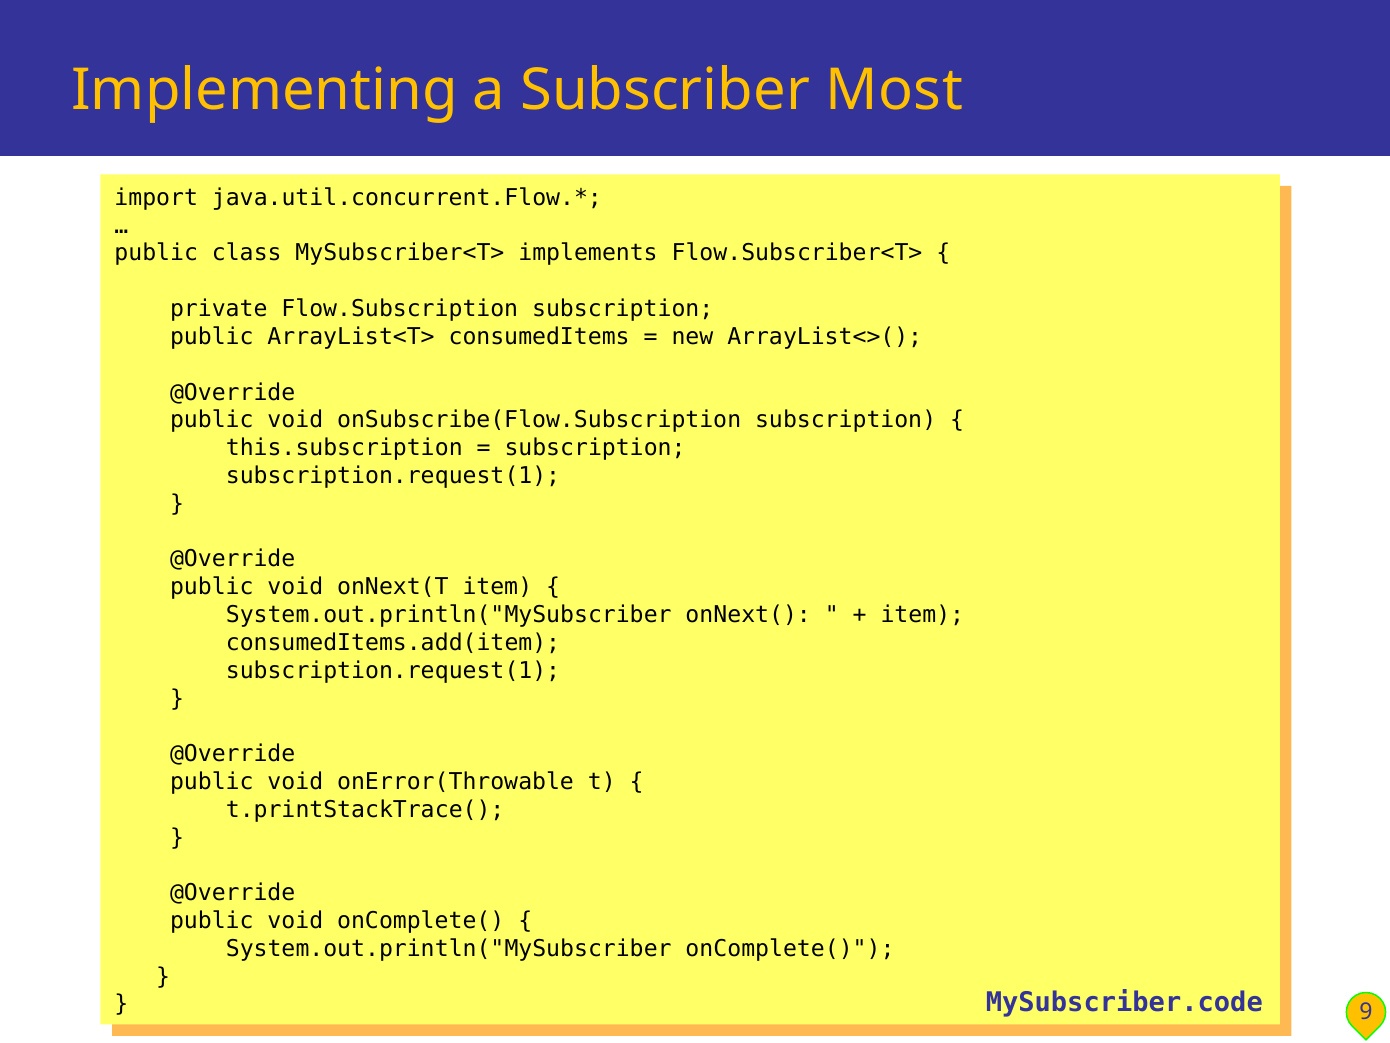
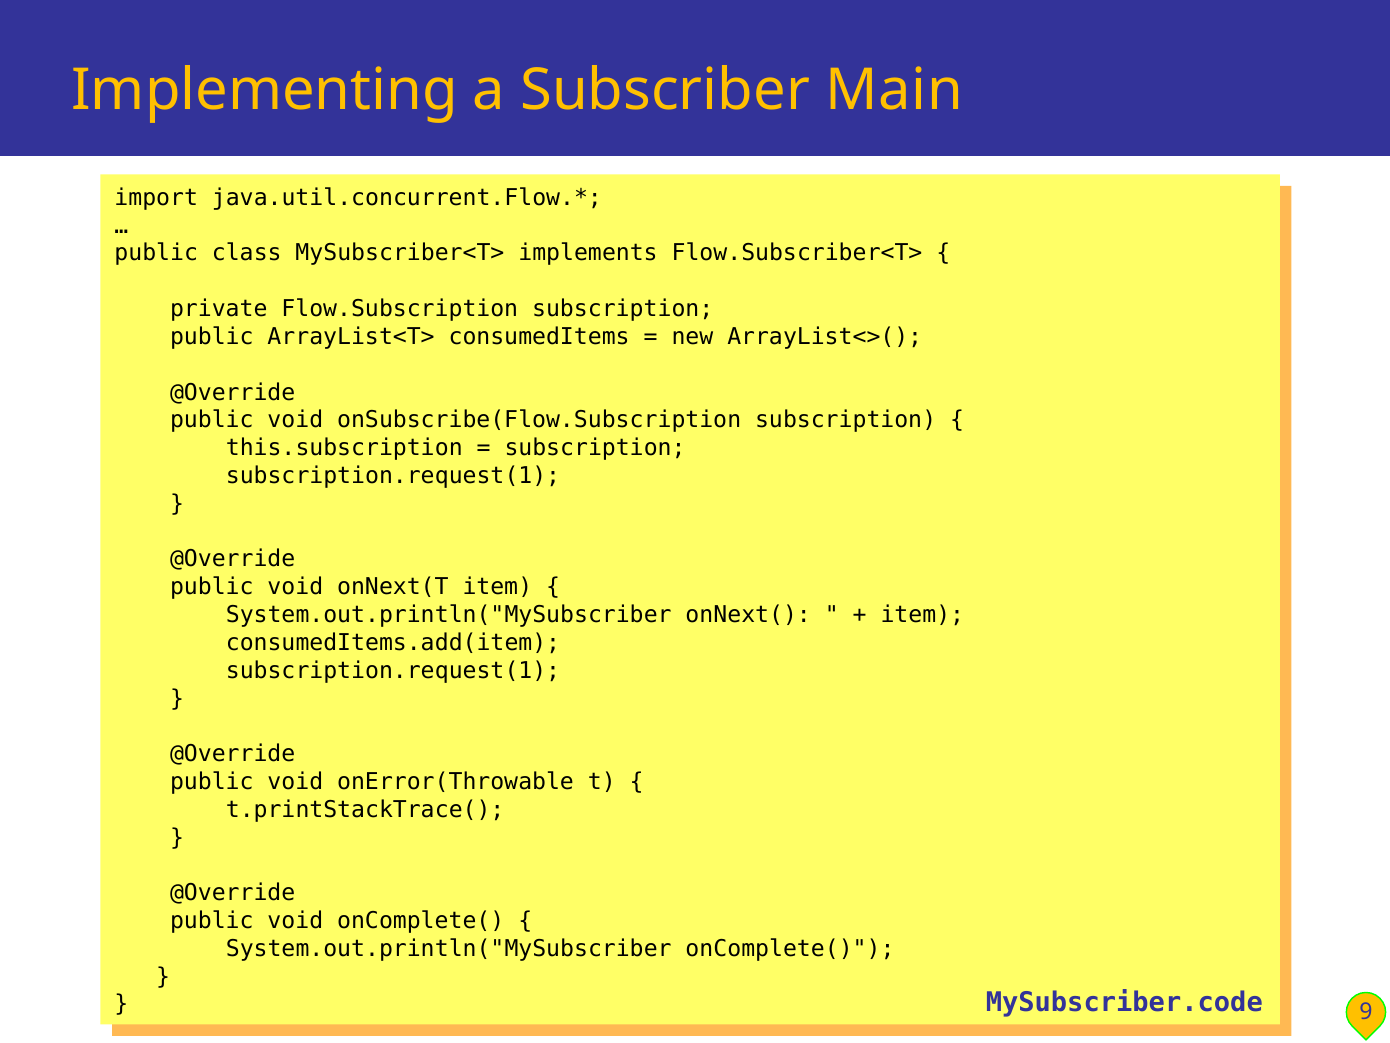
Most: Most -> Main (894, 91)
